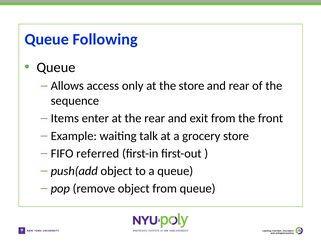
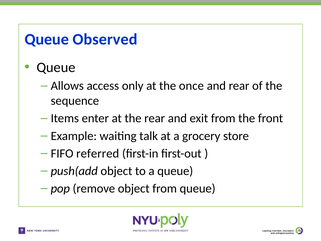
Following: Following -> Observed (105, 39)
the store: store -> once (191, 86)
